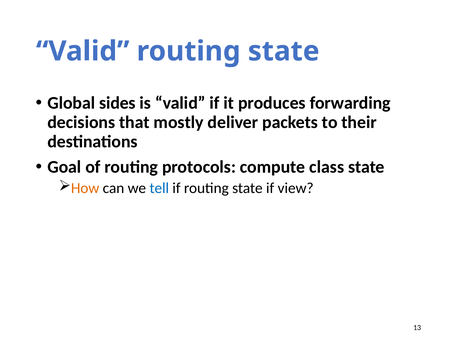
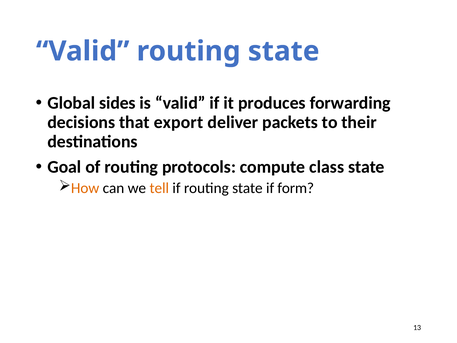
mostly: mostly -> export (179, 122)
tell colour: blue -> orange (159, 188)
view: view -> form (296, 188)
